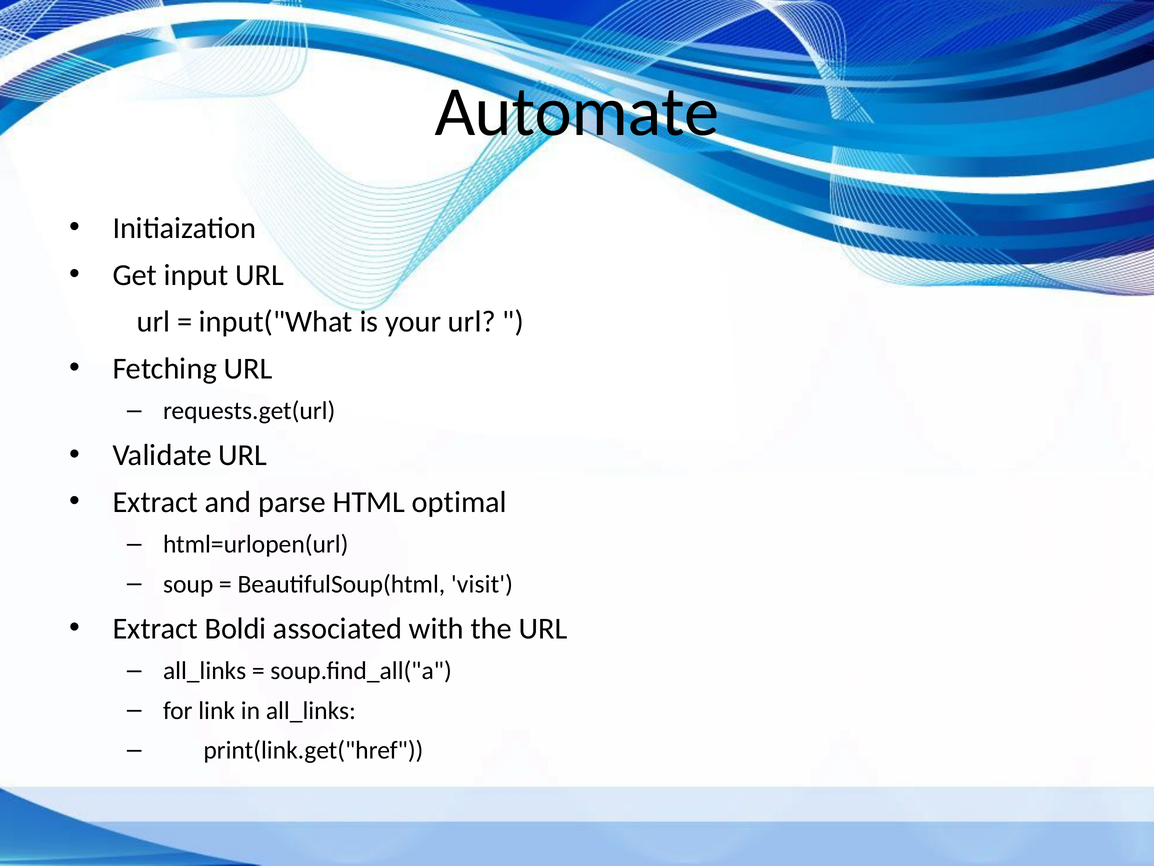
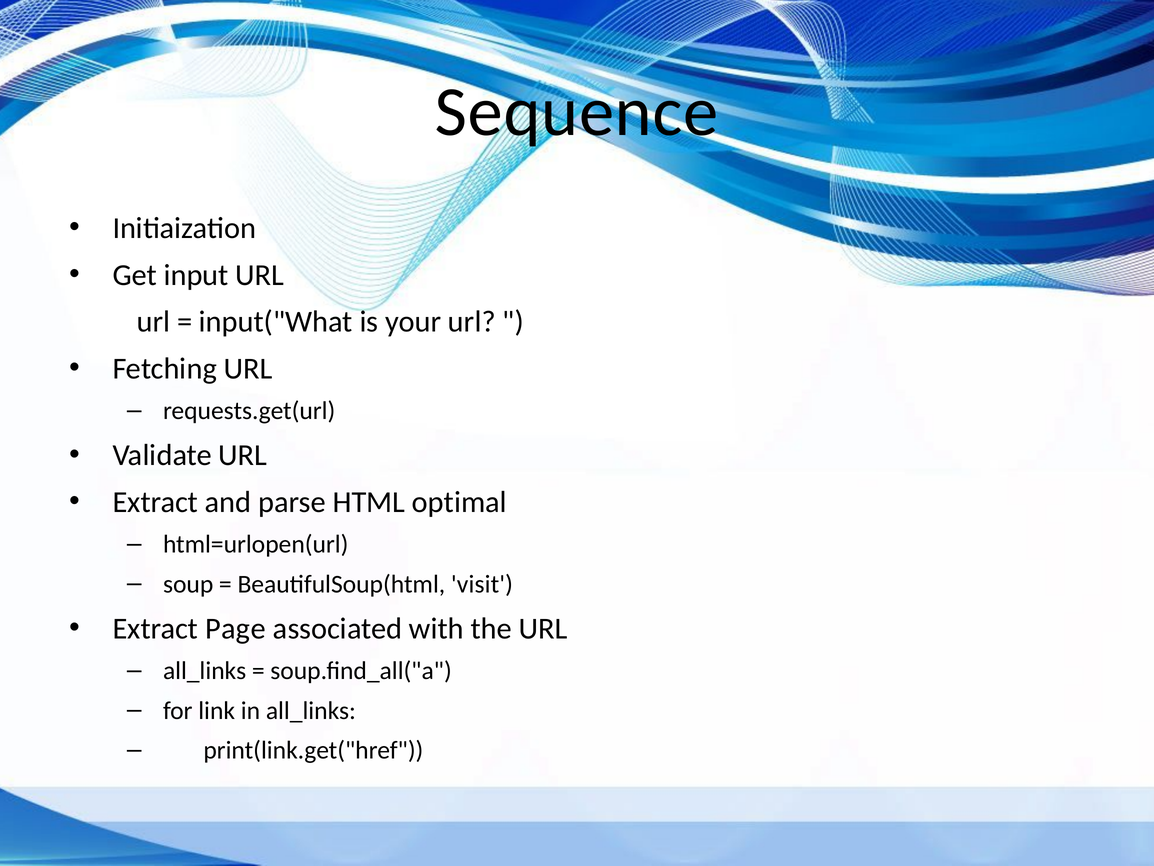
Automate: Automate -> Sequence (576, 112)
Boldi: Boldi -> Page (235, 628)
